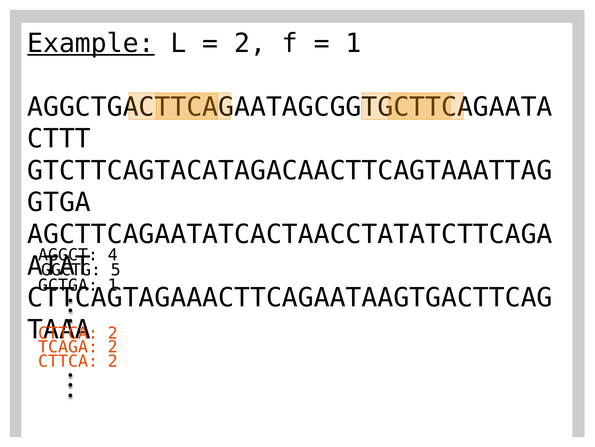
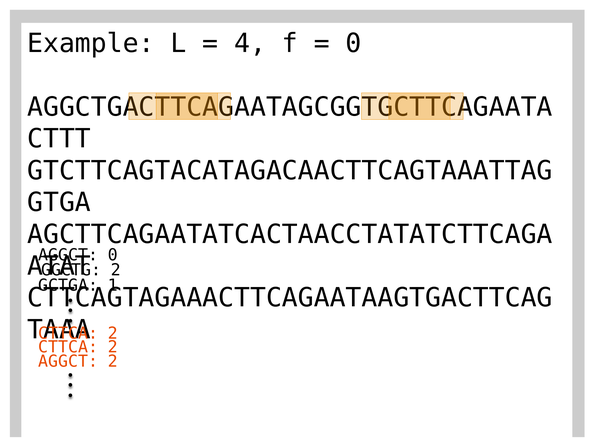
Example underline: present -> none (91, 43)
2: 2 -> 4 (250, 43)
1: 1 -> 0 (354, 43)
4: 4 -> 0 (113, 255)
5: 5 -> 2 (116, 269)
TCAGA: TCAGA -> CTTCA (68, 346)
CTTCA: CTTCA -> AGGCT (68, 361)
